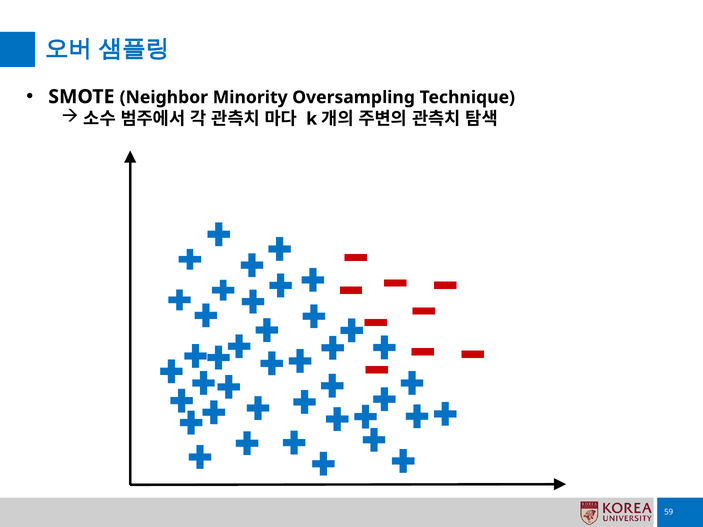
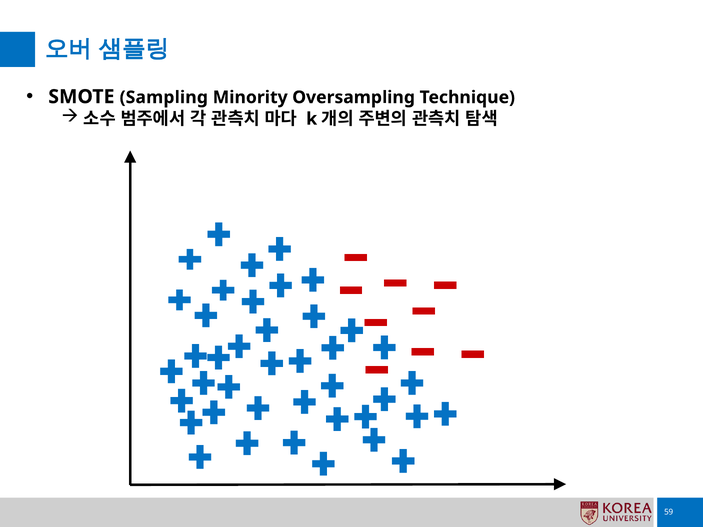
Neighbor: Neighbor -> Sampling (164, 97)
